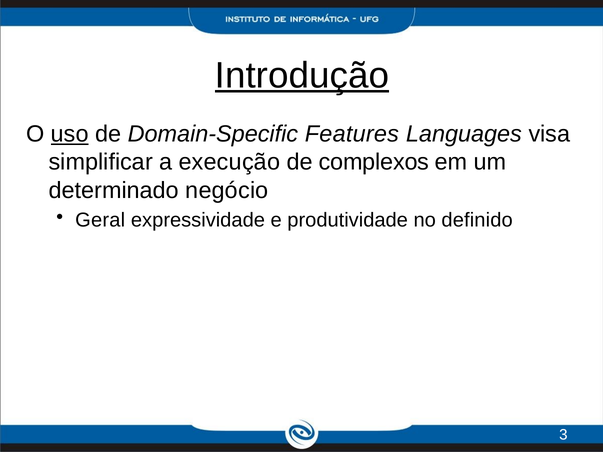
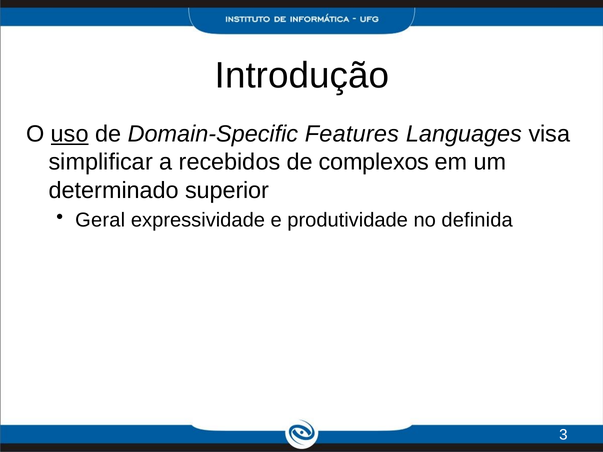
Introdução underline: present -> none (302, 75)
execução: execução -> recebidos (229, 162)
negócio: negócio -> superior (227, 190)
definido: definido -> definida (477, 220)
